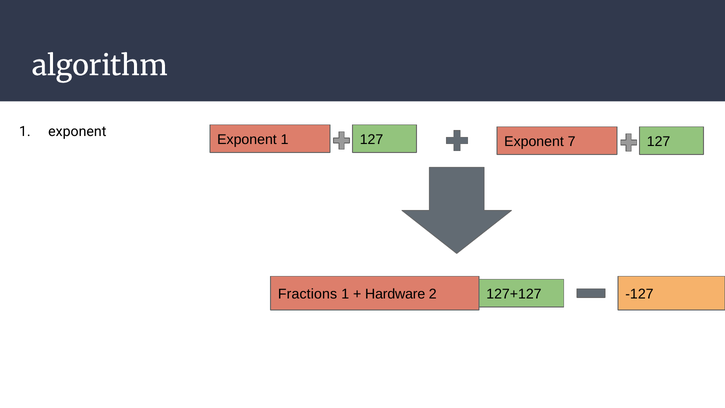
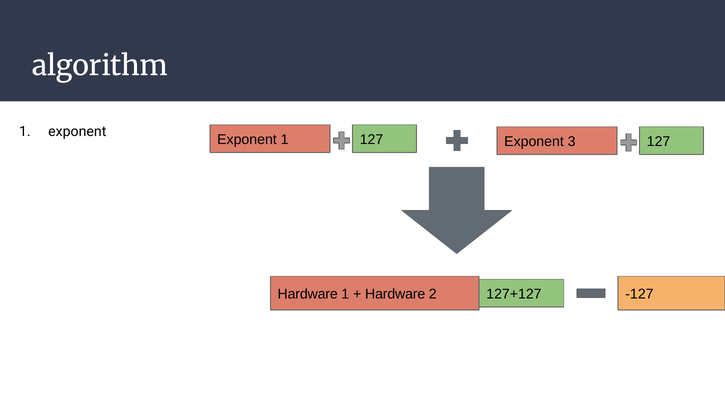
7: 7 -> 3 (572, 142)
Fractions: Fractions -> Hardware (308, 294)
